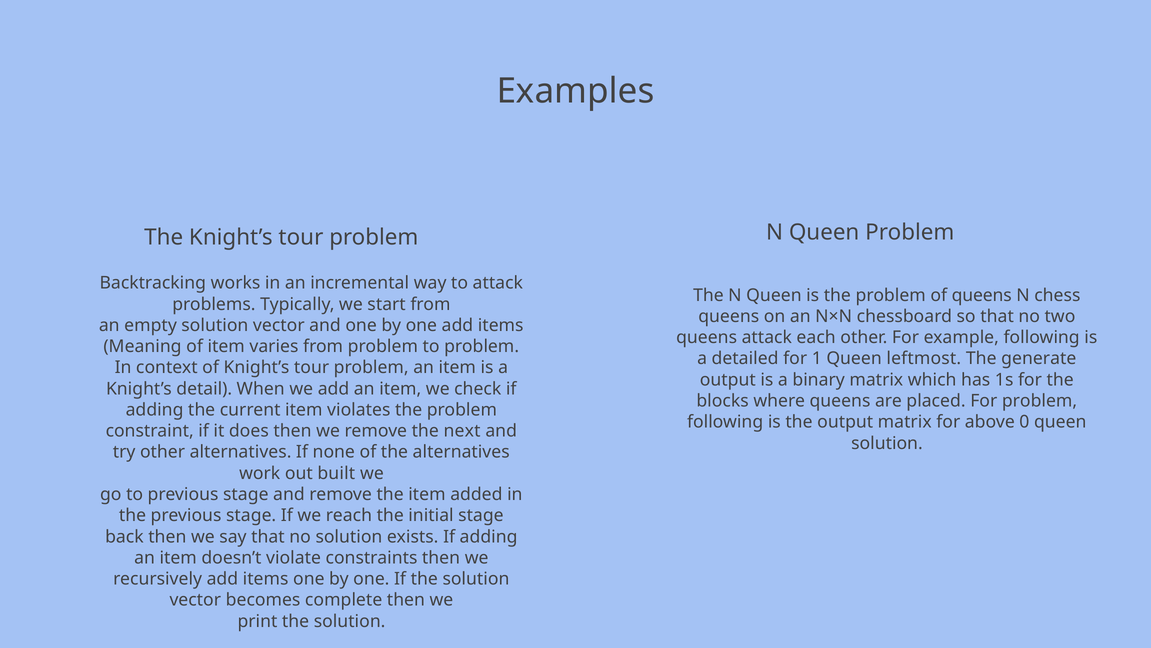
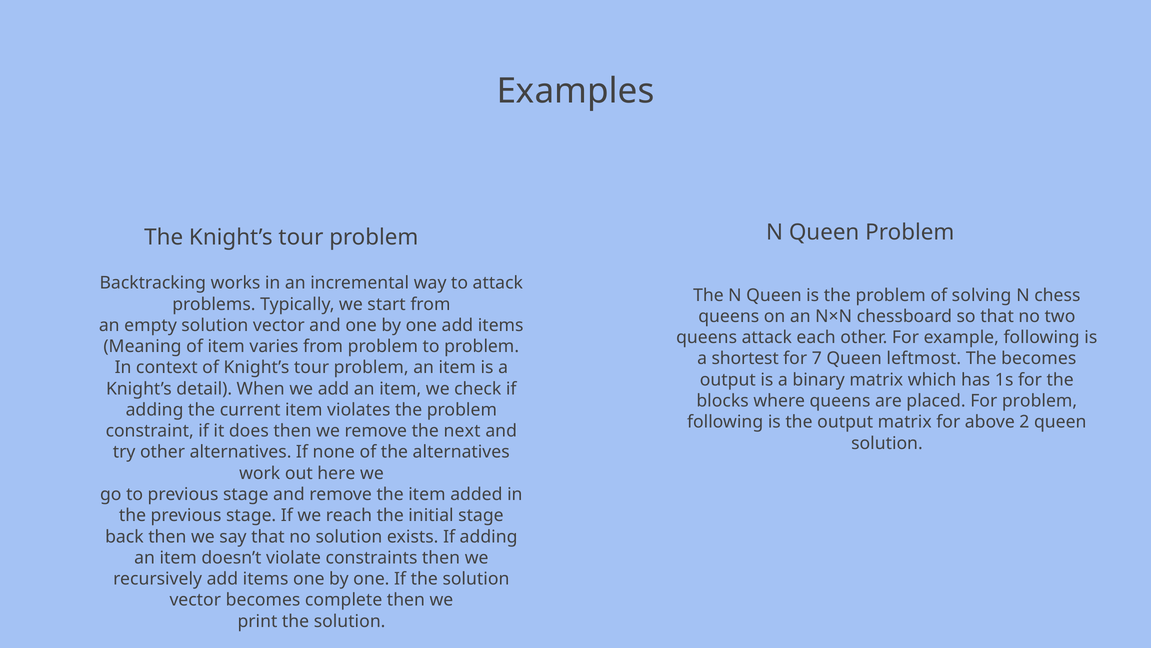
of queens: queens -> solving (982, 295)
detailed: detailed -> shortest (745, 358)
1: 1 -> 7 (817, 358)
The generate: generate -> becomes (1039, 358)
0: 0 -> 2 (1024, 422)
built: built -> here (336, 473)
